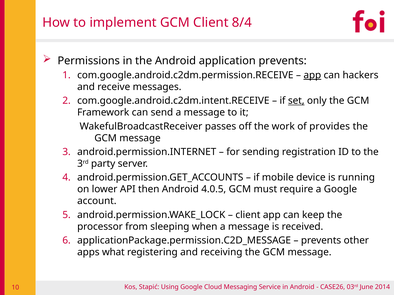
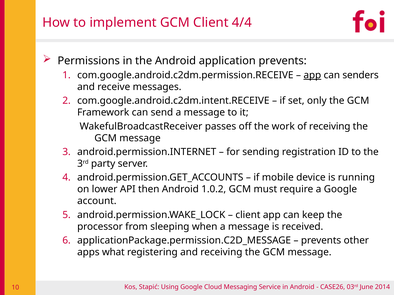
8/4: 8/4 -> 4/4 (242, 23)
hackers: hackers -> senders (361, 75)
set underline: present -> none (296, 101)
of provides: provides -> receiving (330, 126)
4.0.5: 4.0.5 -> 1.0.2 (214, 190)
